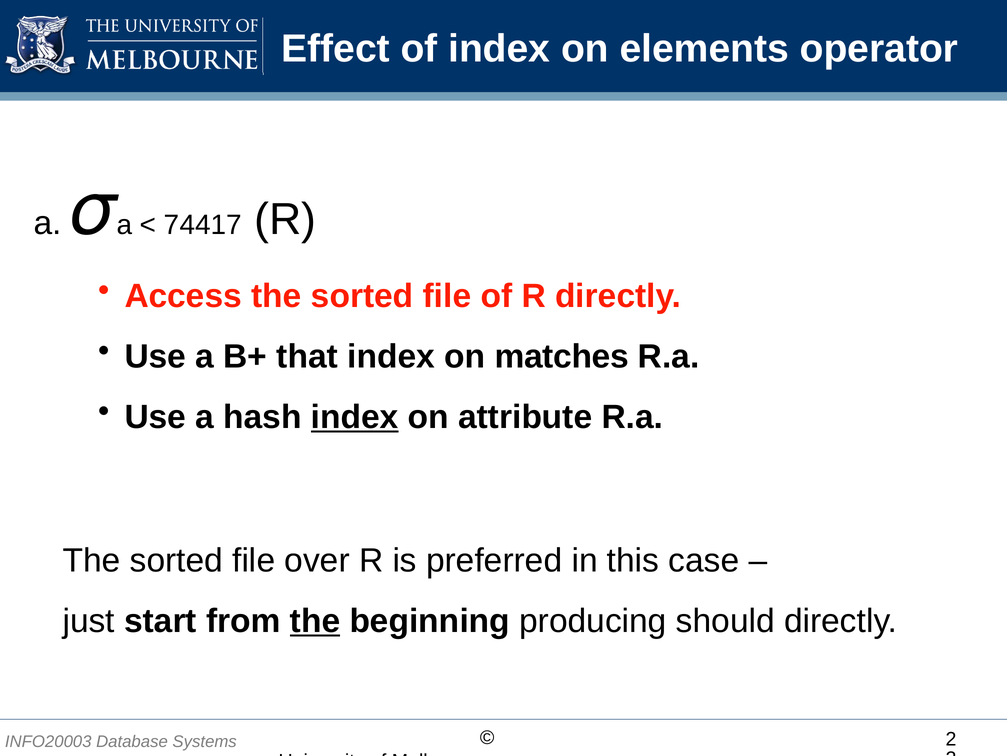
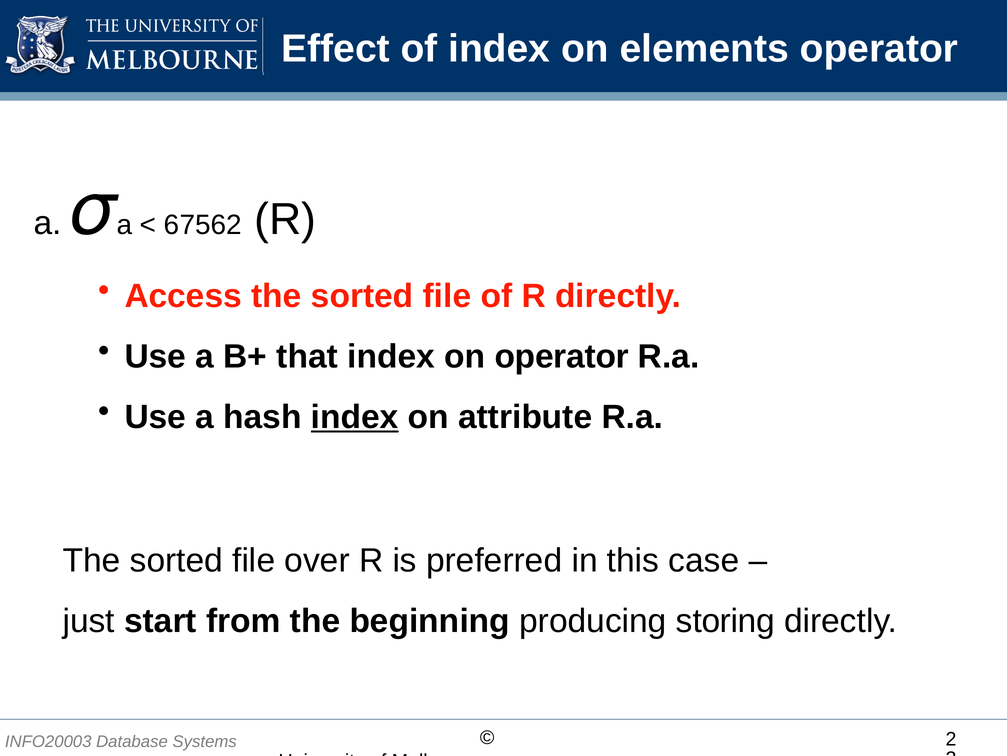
74417: 74417 -> 67562 (203, 225)
on matches: matches -> operator (562, 356)
the underline: present -> none (315, 621)
should: should -> storing (726, 621)
